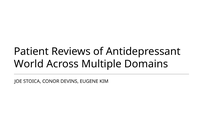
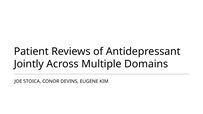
World: World -> Jointly (29, 64)
